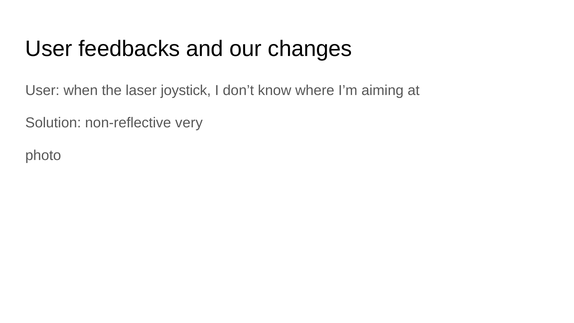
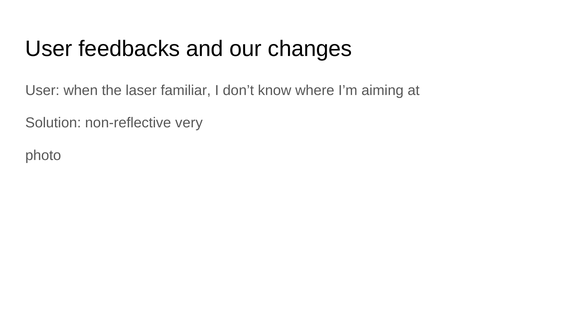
joystick: joystick -> familiar (186, 90)
